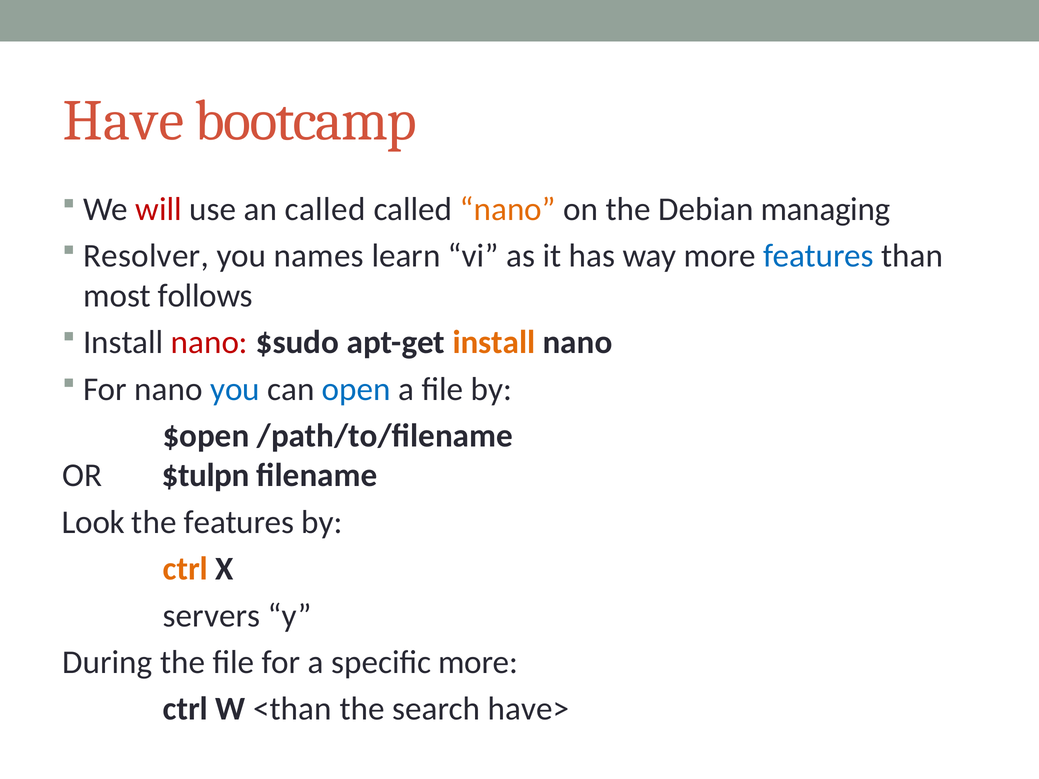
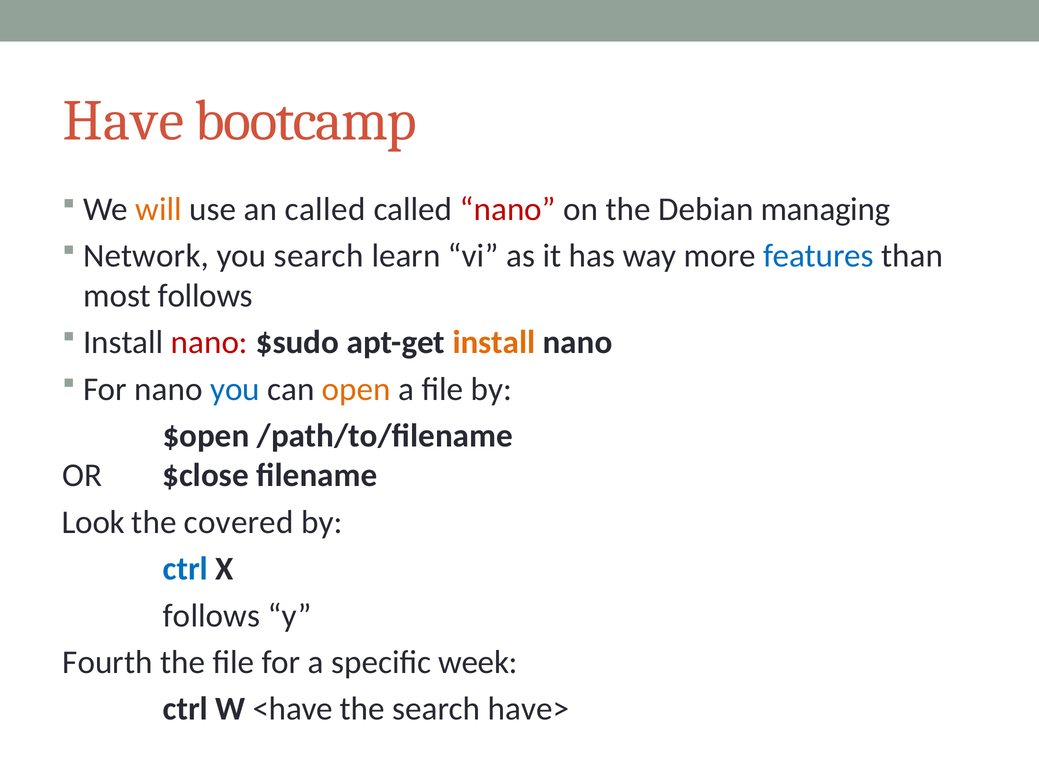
will colour: red -> orange (159, 209)
nano colour: orange -> red (508, 209)
Resolver: Resolver -> Network (146, 256)
you names: names -> search (319, 256)
open colour: blue -> orange (356, 389)
$tulpn: $tulpn -> $close (205, 476)
the features: features -> covered (239, 522)
ctrl colour: orange -> blue (185, 569)
servers: servers -> follows (211, 616)
During: During -> Fourth (107, 663)
specific more: more -> week (478, 663)
<than: <than -> <have (293, 709)
